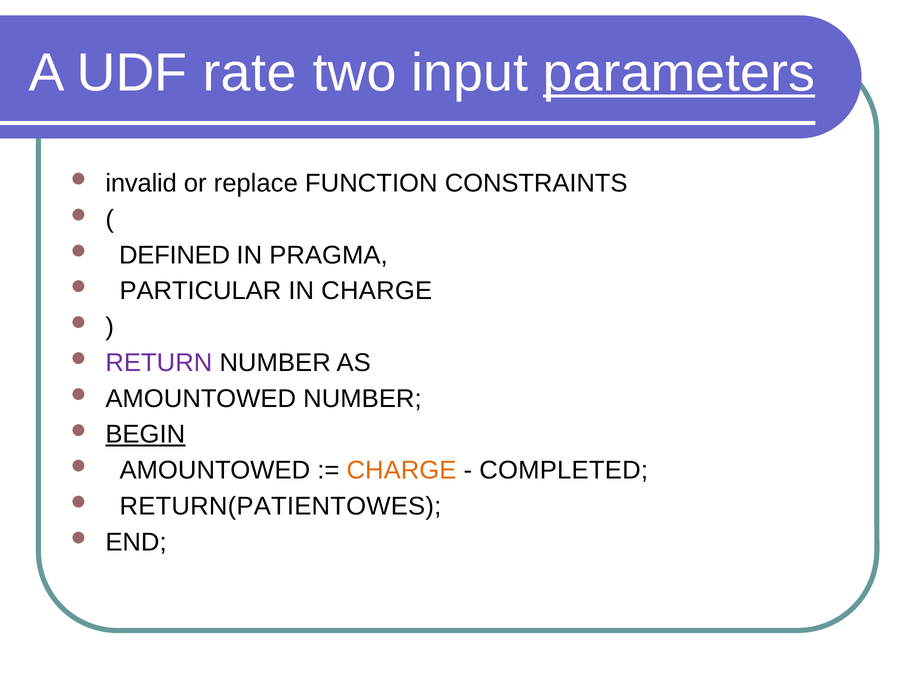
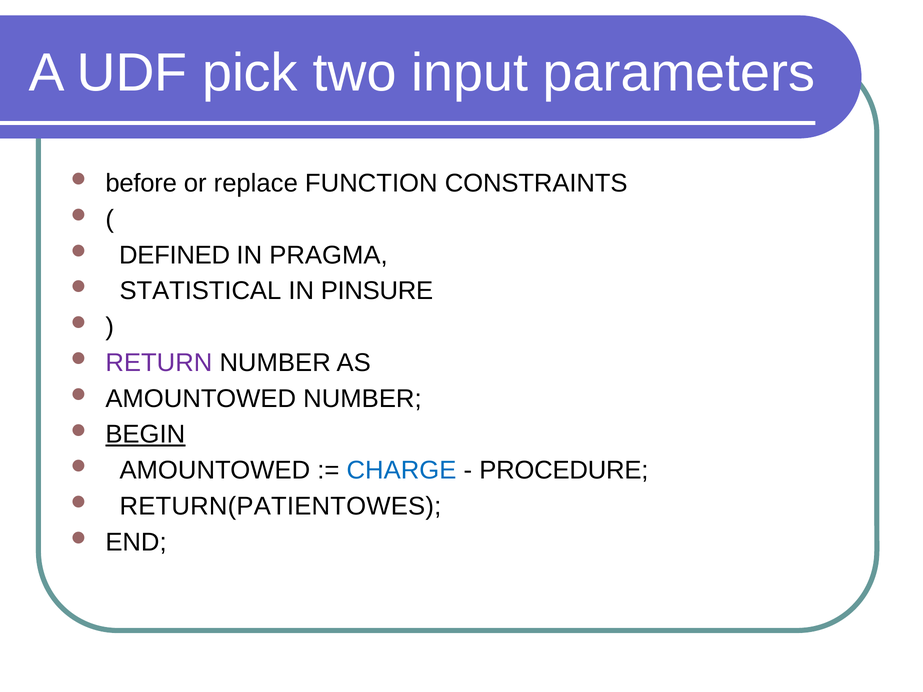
rate: rate -> pick (250, 73)
parameters underline: present -> none (679, 73)
invalid: invalid -> before (141, 183)
PARTICULAR: PARTICULAR -> STATISTICAL (200, 291)
IN CHARGE: CHARGE -> PINSURE (377, 291)
CHARGE colour: orange -> blue (401, 471)
COMPLETED: COMPLETED -> PROCEDURE (564, 471)
